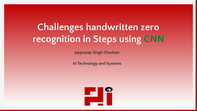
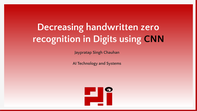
Challenges: Challenges -> Decreasing (60, 27)
Steps: Steps -> Digits (105, 39)
CNN colour: green -> black (154, 39)
